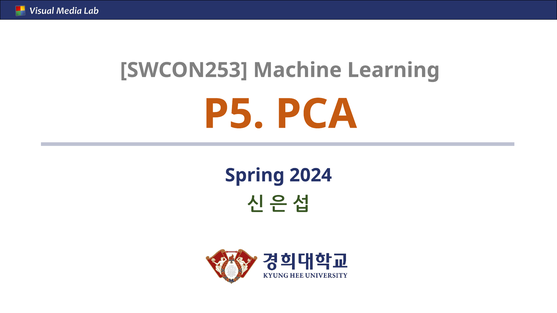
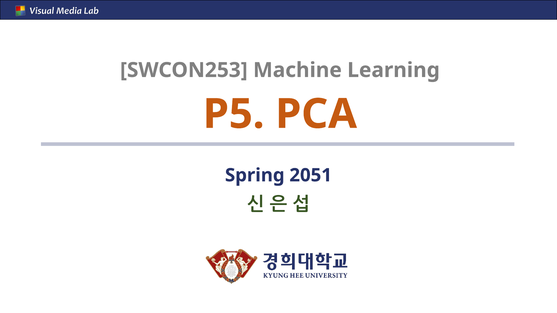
2024: 2024 -> 2051 (311, 175)
